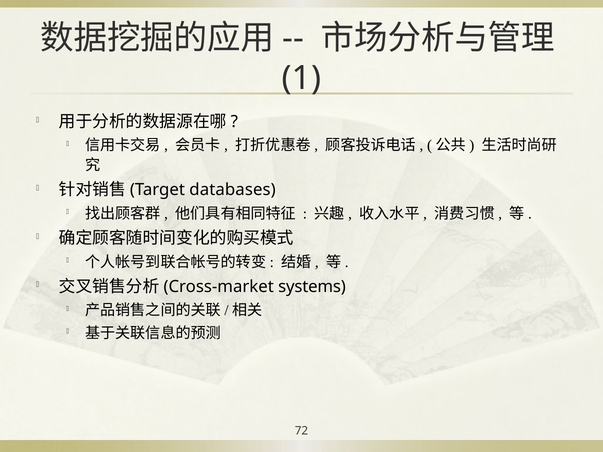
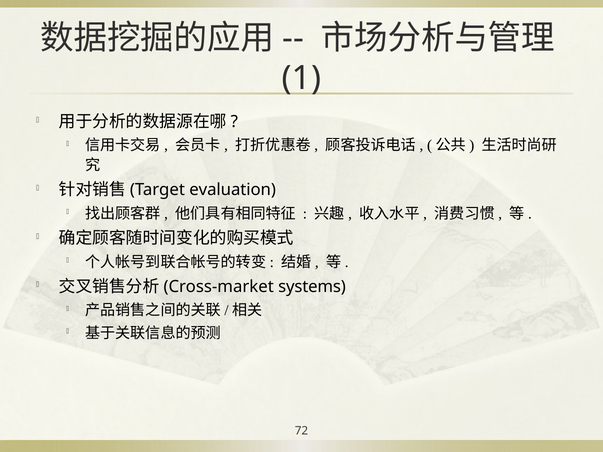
databases: databases -> evaluation (233, 190)
